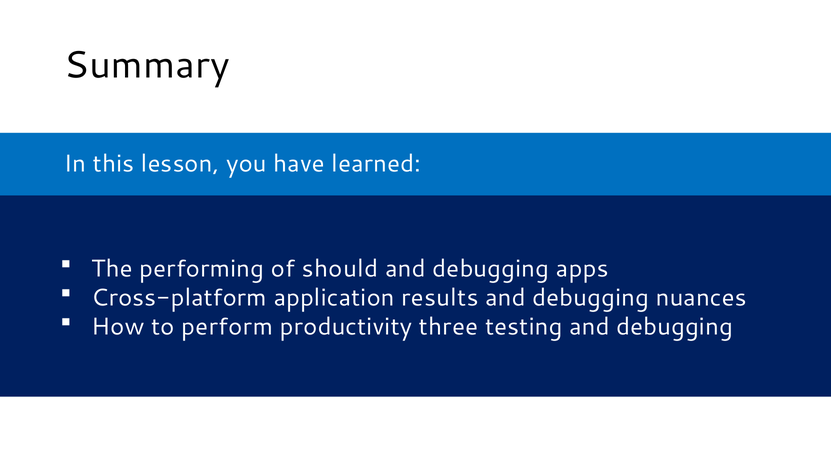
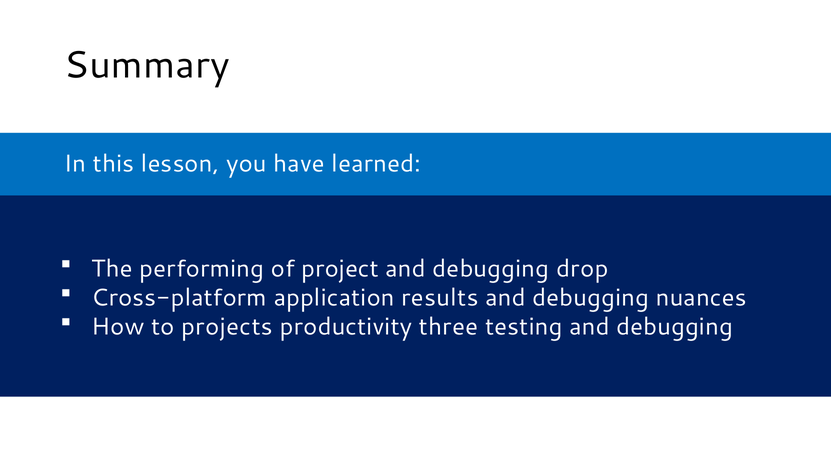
should: should -> project (340, 269)
apps: apps -> drop (582, 269)
perform: perform -> projects (227, 327)
